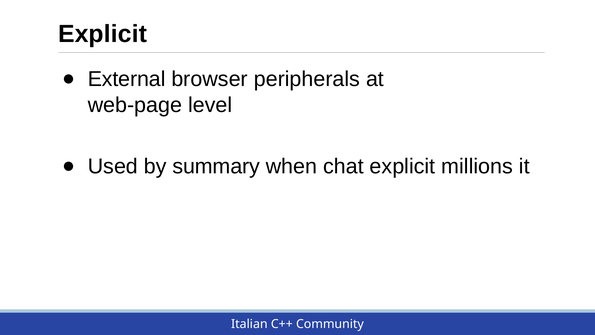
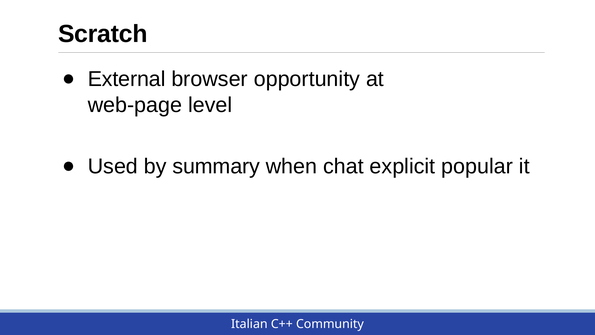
Explicit: Explicit -> Scratch (103, 34)
peripherals: peripherals -> opportunity (307, 79)
millions: millions -> popular (477, 166)
